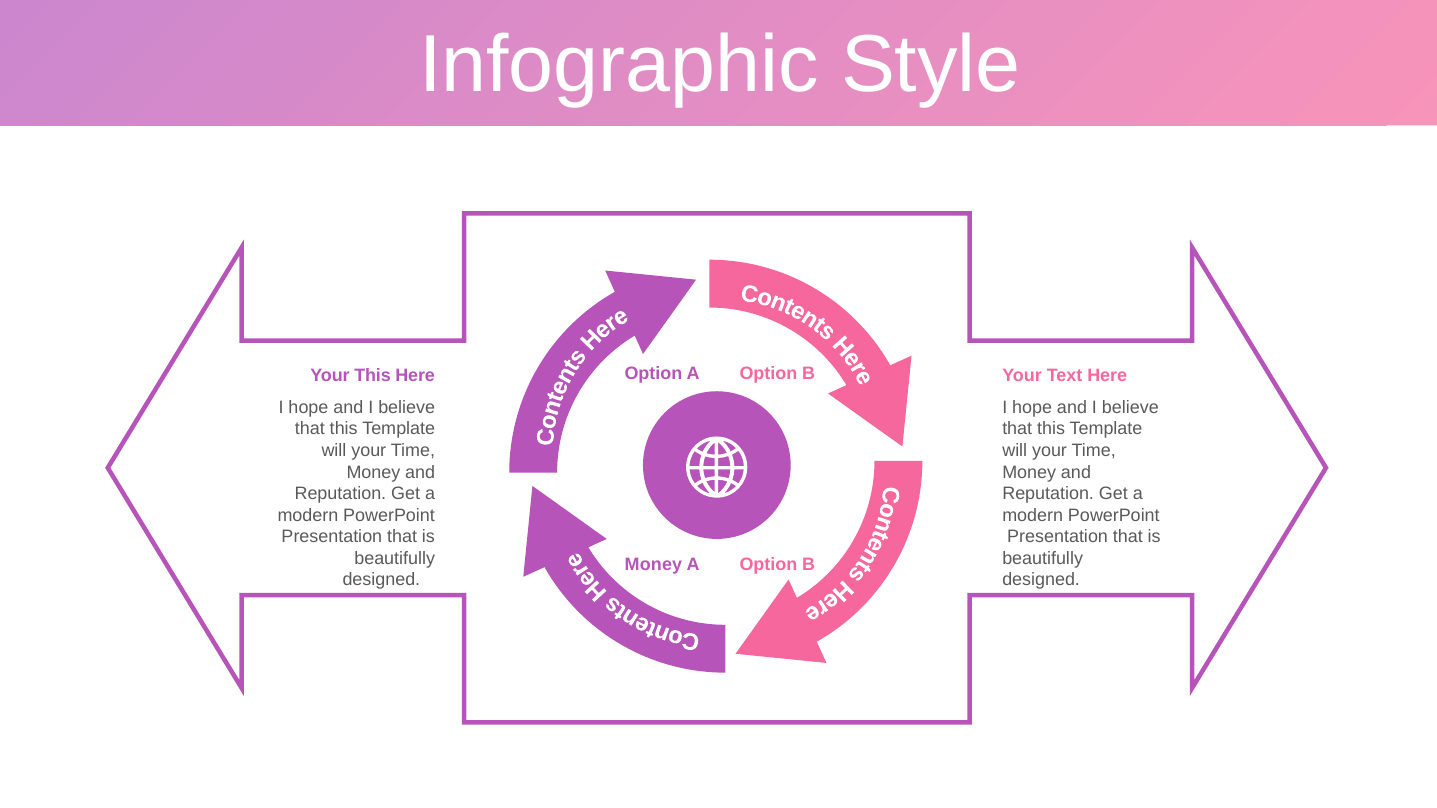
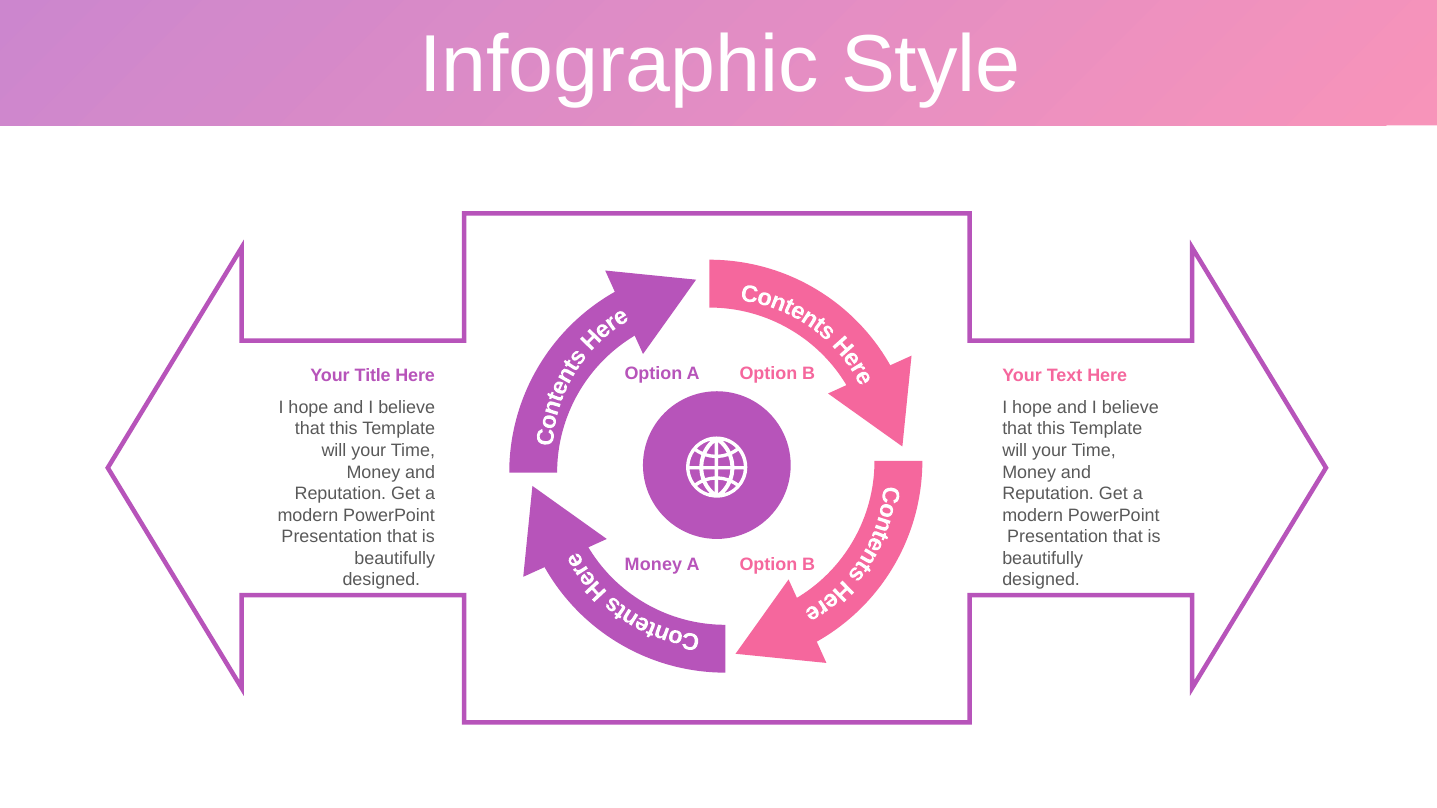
Your This: This -> Title (373, 376)
